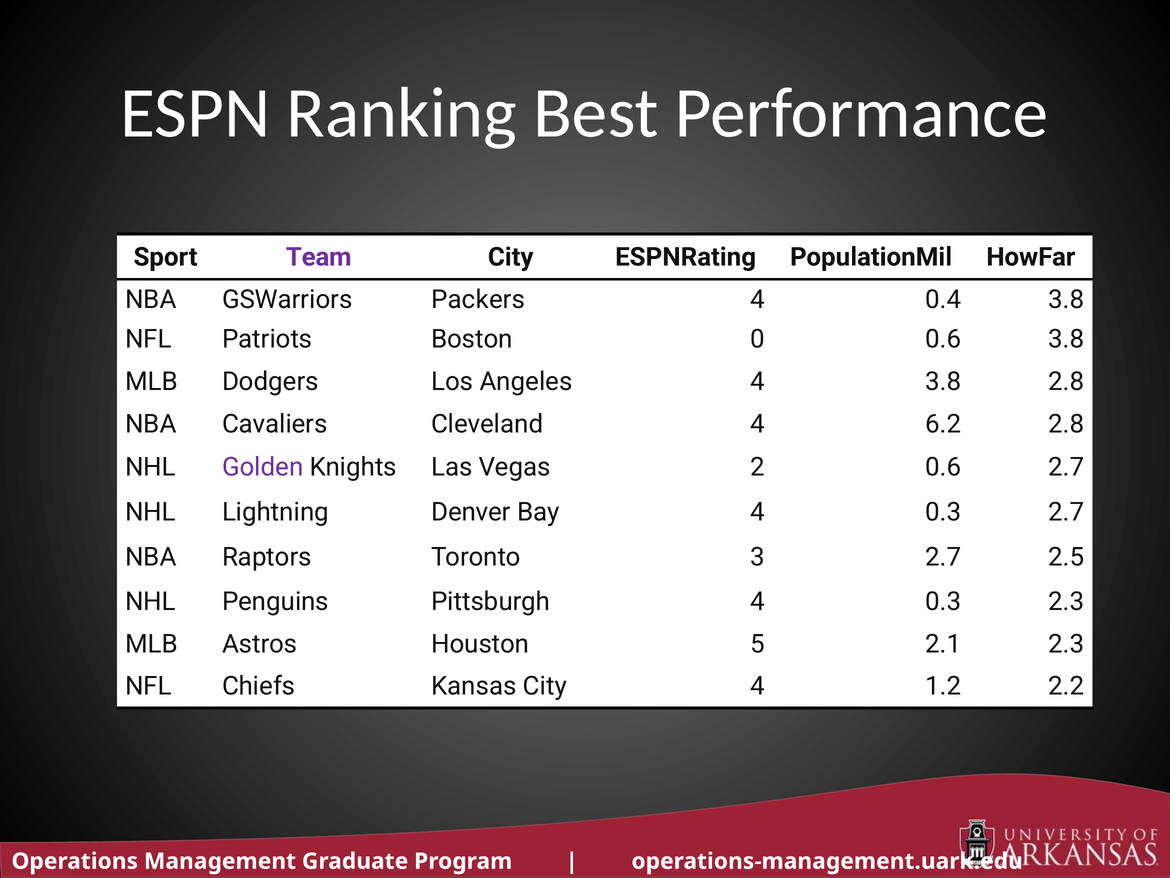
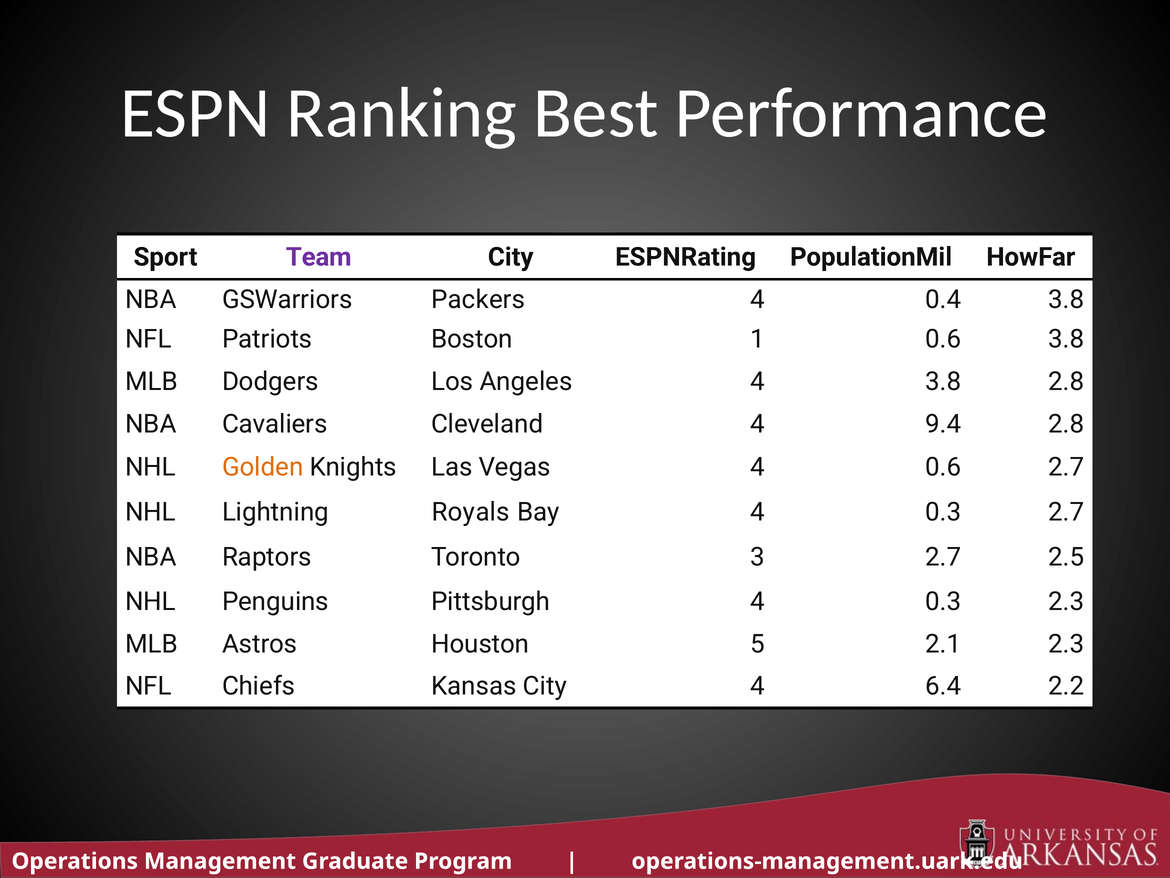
0: 0 -> 1 (758, 339)
6.2: 6.2 -> 9.4 (943, 424)
Golden colour: purple -> orange (263, 467)
Vegas 2: 2 -> 4 (758, 467)
Denver: Denver -> Royals (471, 512)
1.2: 1.2 -> 6.4 (943, 686)
